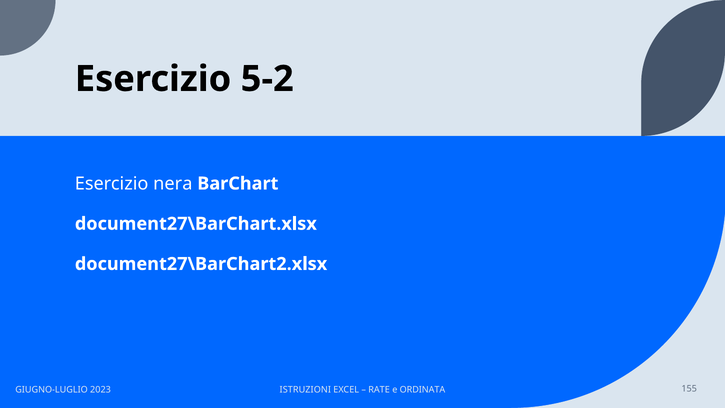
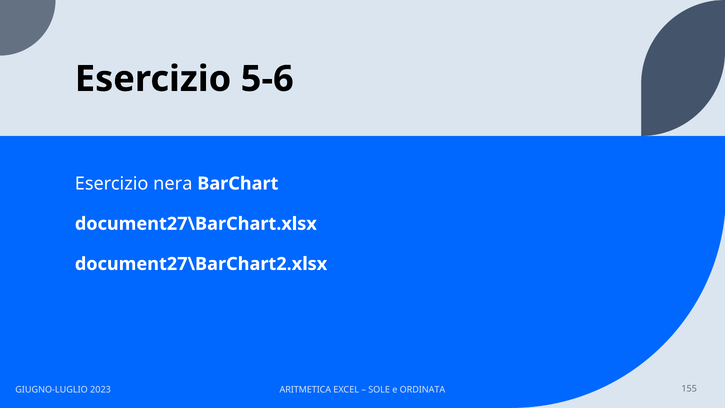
5-2: 5-2 -> 5-6 (267, 79)
ISTRUZIONI: ISTRUZIONI -> ARITMETICA (305, 389)
RATE: RATE -> SOLE (379, 389)
